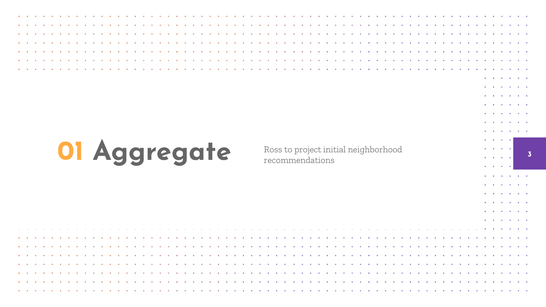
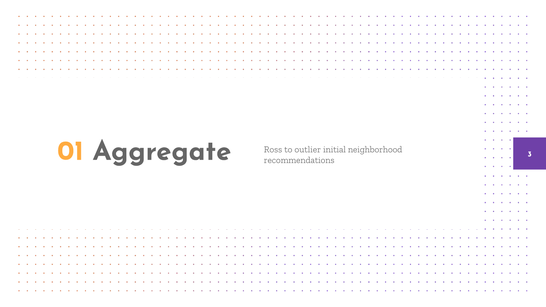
project: project -> outlier (308, 149)
